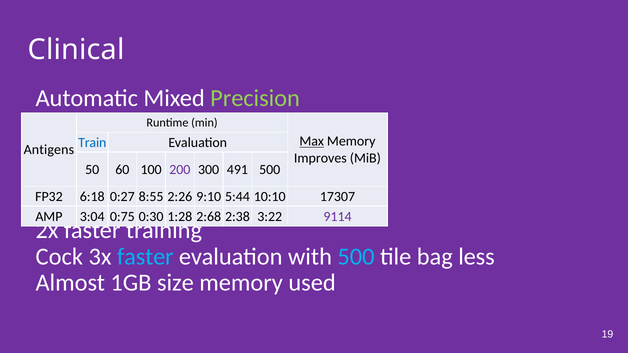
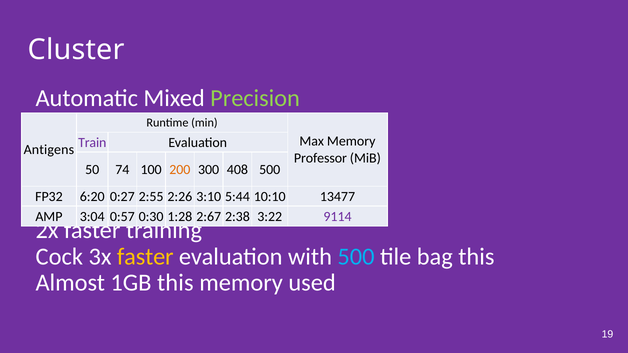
Clinical: Clinical -> Cluster (76, 50)
Max underline: present -> none (312, 141)
Train colour: blue -> purple (92, 143)
Improves: Improves -> Professor (320, 158)
60: 60 -> 74 (122, 170)
200 colour: purple -> orange (180, 170)
491: 491 -> 408 (237, 170)
6:18: 6:18 -> 6:20 (92, 197)
8:55: 8:55 -> 2:55 (151, 197)
9:10: 9:10 -> 3:10 (209, 197)
17307: 17307 -> 13477 (337, 197)
0:75: 0:75 -> 0:57 (122, 217)
2:68: 2:68 -> 2:67 (209, 217)
faster colour: light blue -> yellow (145, 257)
bag less: less -> this (476, 257)
1GB size: size -> this (175, 283)
